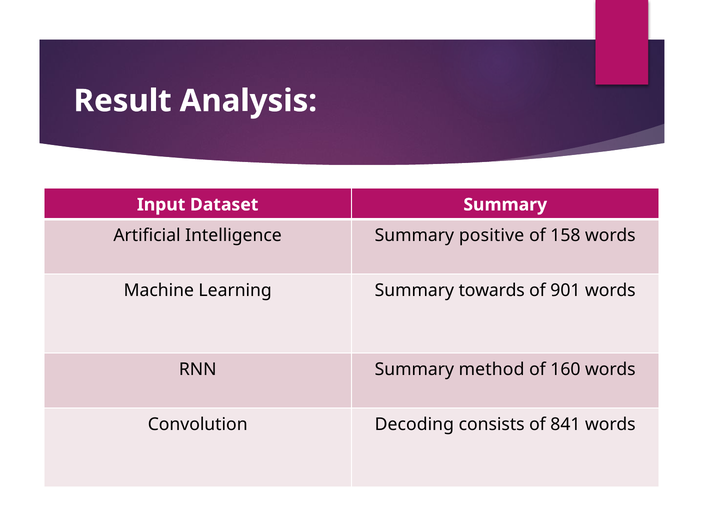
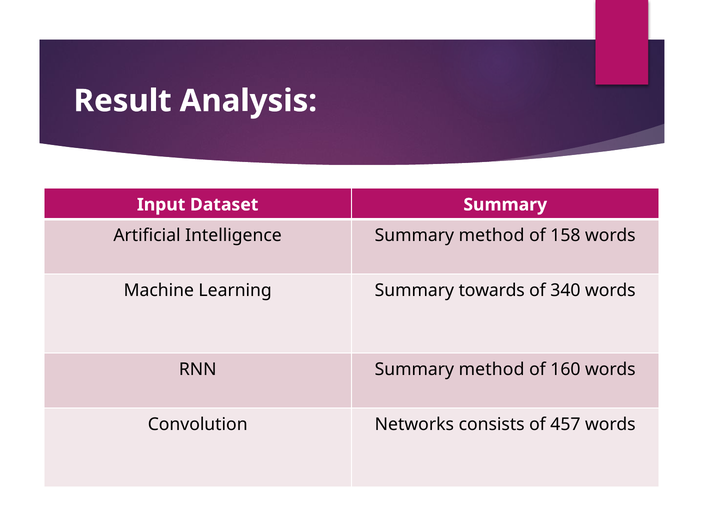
Intelligence Summary positive: positive -> method (492, 235)
901: 901 -> 340 (565, 290)
Decoding: Decoding -> Networks (414, 424)
841: 841 -> 457 (565, 424)
